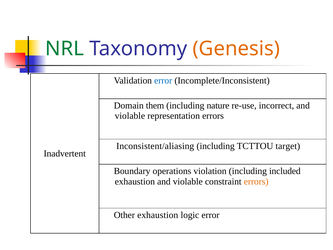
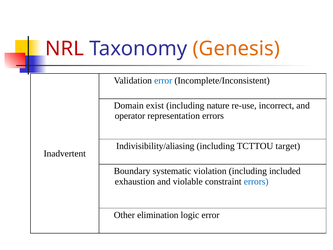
NRL colour: green -> red (65, 49)
them: them -> exist (155, 106)
violable: violable -> operator (130, 116)
Inconsistent/aliasing: Inconsistent/aliasing -> Indivisibility/aliasing (155, 146)
operations: operations -> systematic (172, 171)
errors colour: orange -> blue (256, 181)
Other exhaustion: exhaustion -> elimination (158, 215)
